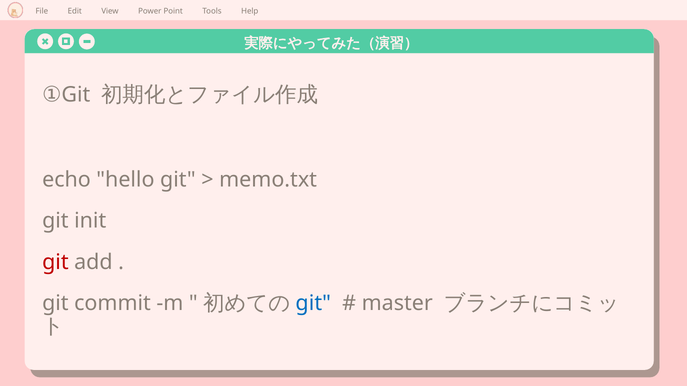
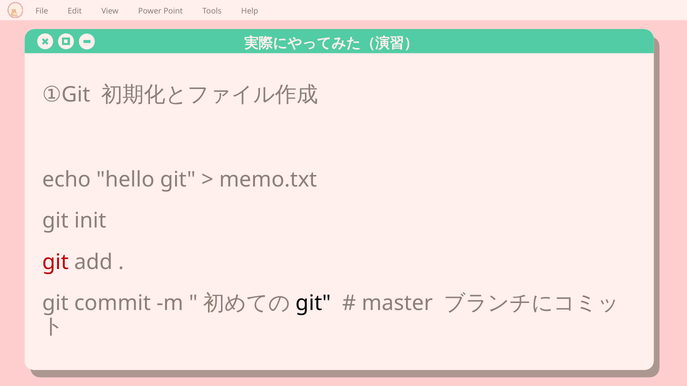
git colour: blue -> black (313, 304)
